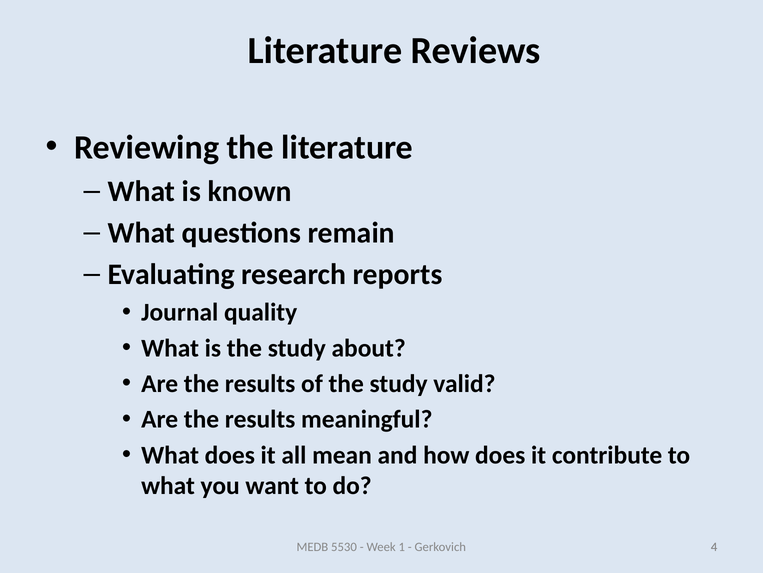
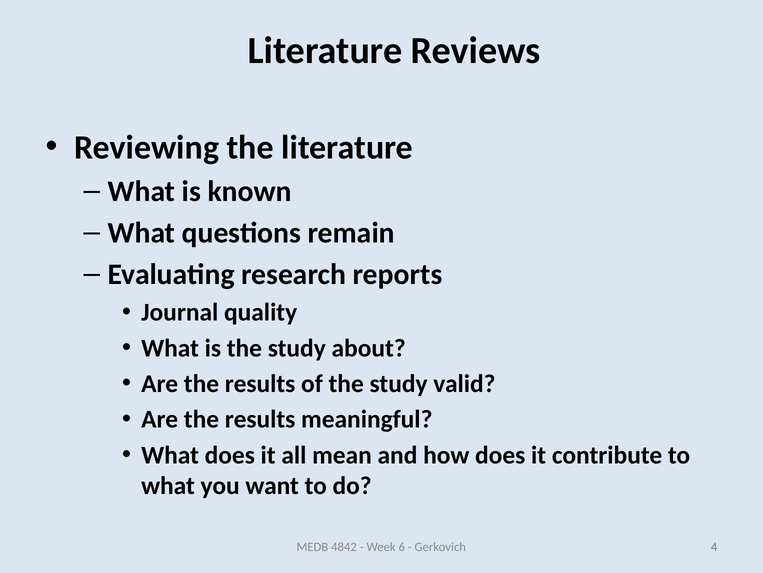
5530: 5530 -> 4842 (344, 546)
1: 1 -> 6 (402, 546)
